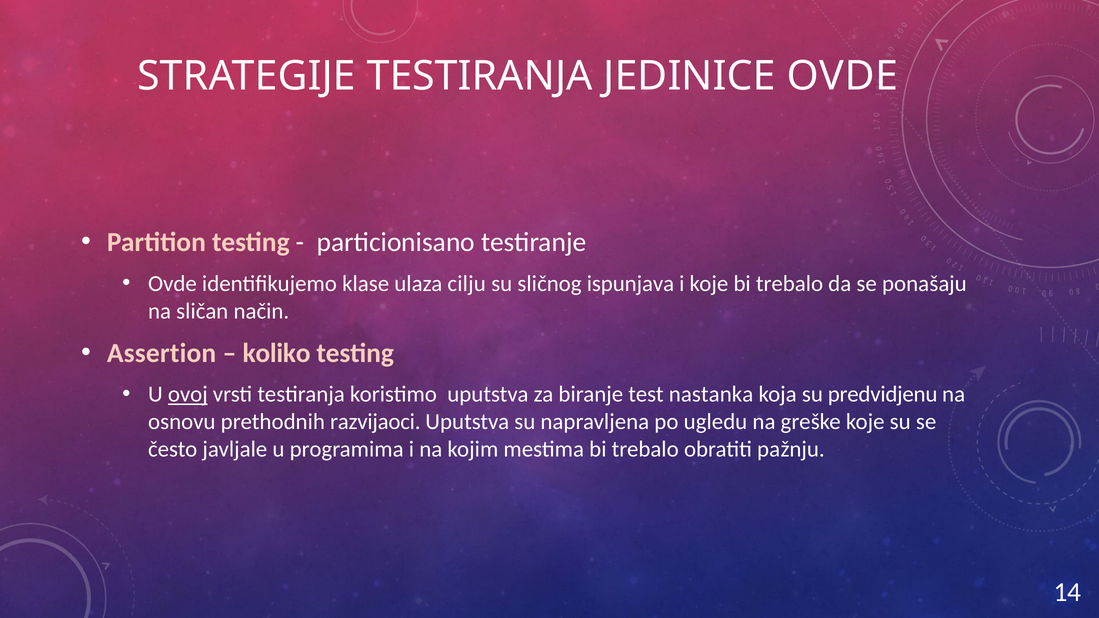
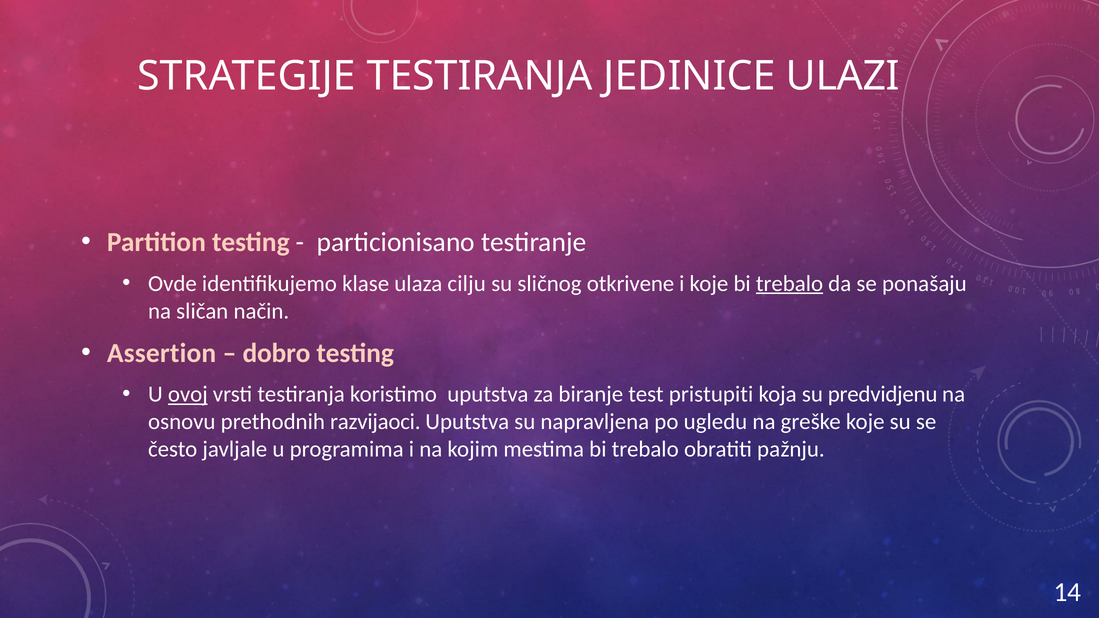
JEDINICE OVDE: OVDE -> ULAZI (843, 76)
ispunjava: ispunjava -> otkrivene (631, 284)
trebalo underline: none -> present (790, 284)
koliko: koliko -> dobro (276, 353)
nastanka: nastanka -> pristupiti (711, 394)
